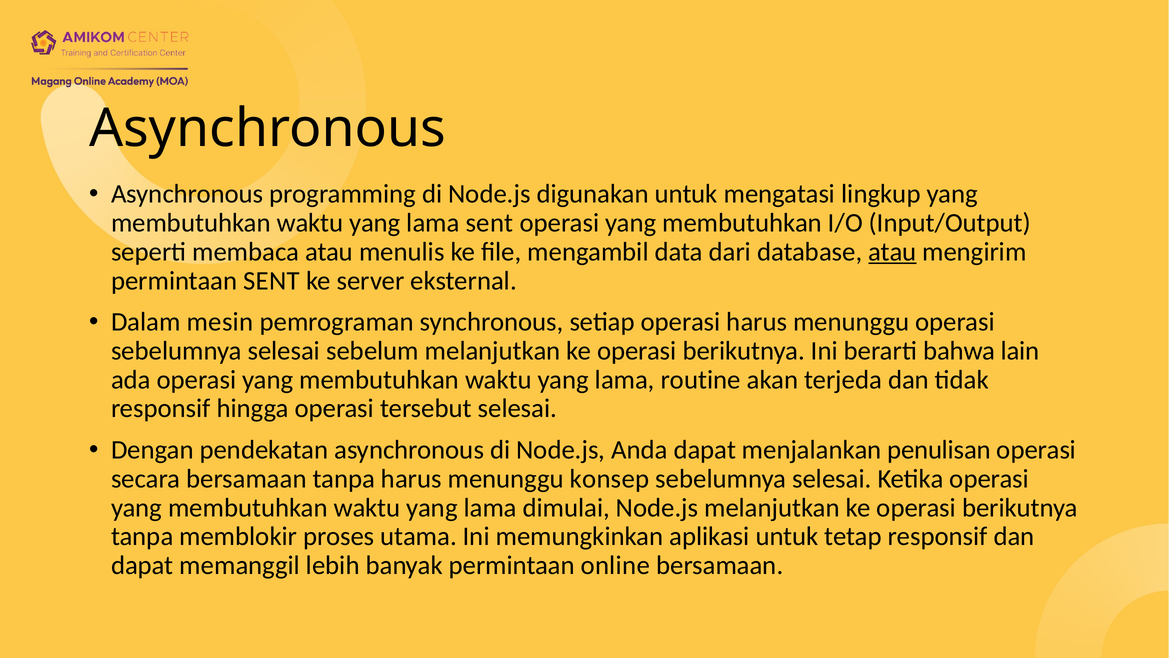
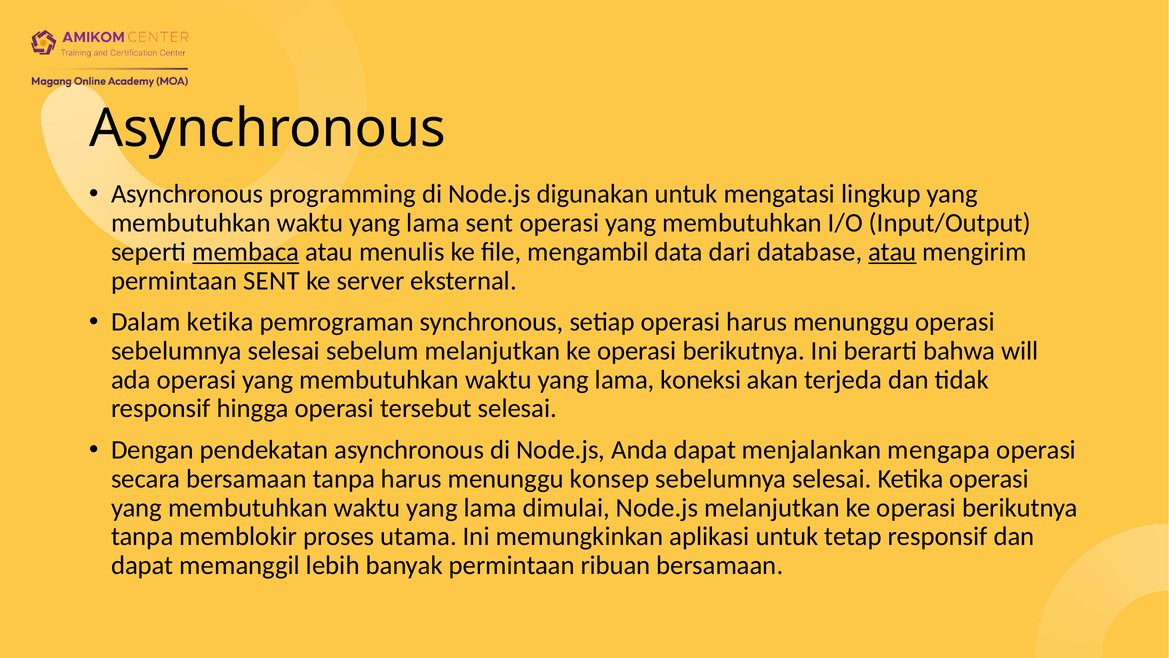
membaca underline: none -> present (246, 252)
Dalam mesin: mesin -> ketika (220, 322)
lain: lain -> will (1020, 351)
routine: routine -> koneksi (701, 379)
penulisan: penulisan -> mengapa (939, 449)
online: online -> ribuan (616, 565)
